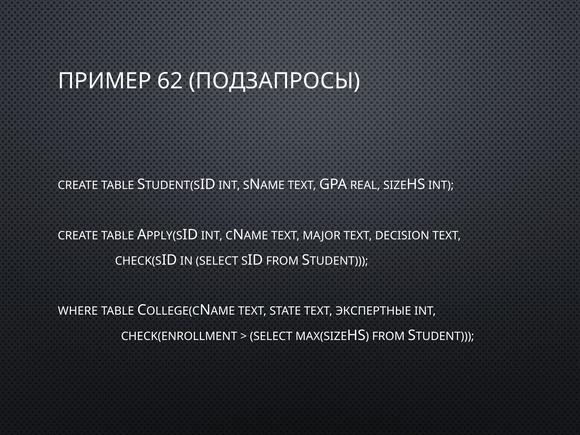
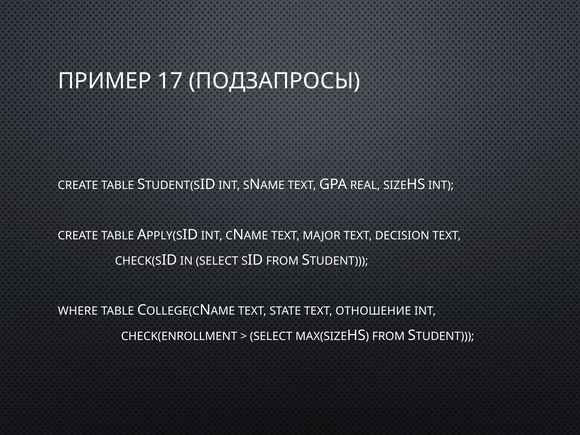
62: 62 -> 17 (170, 81)
ЭКСПЕРТНЫЕ: ЭКСПЕРТНЫЕ -> ОТНОШЕНИЕ (373, 311)
